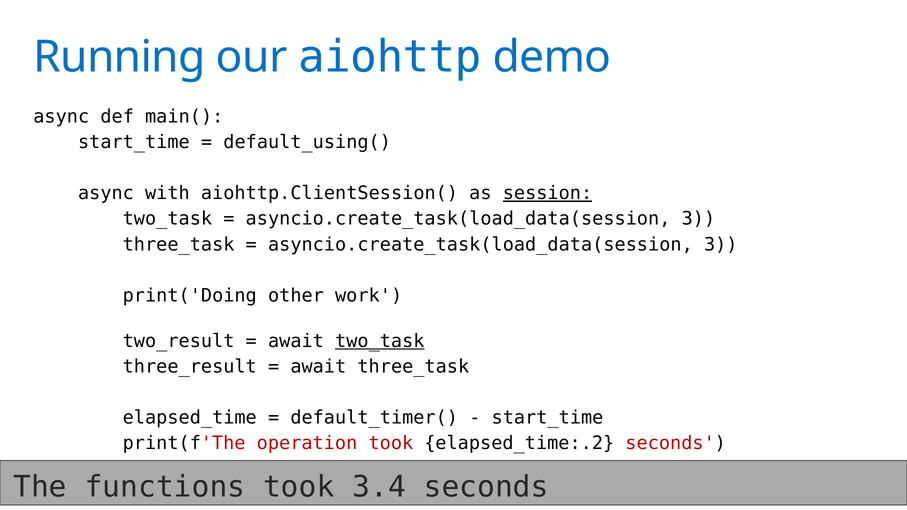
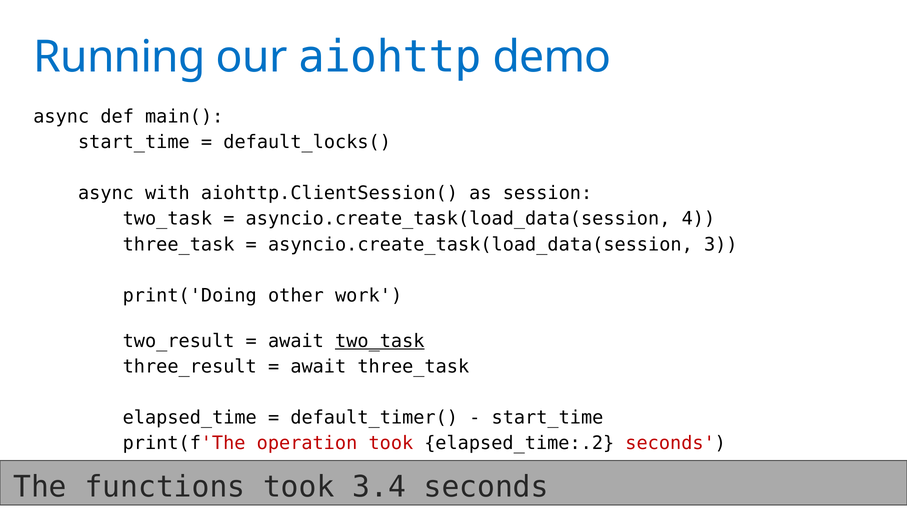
default_using(: default_using( -> default_locks( (307, 142)
session underline: present -> none (547, 193)
3: 3 -> 4 (698, 219)
